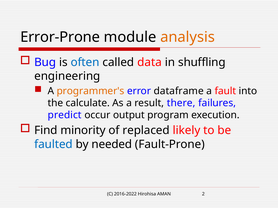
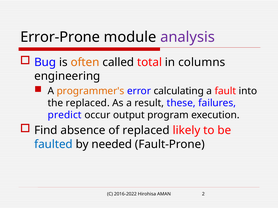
analysis colour: orange -> purple (188, 37)
often colour: blue -> orange (85, 62)
data: data -> total (150, 62)
shuffling: shuffling -> columns (202, 62)
dataframe: dataframe -> calculating (179, 91)
the calculate: calculate -> replaced (88, 103)
there: there -> these (181, 103)
minority: minority -> absence (83, 131)
